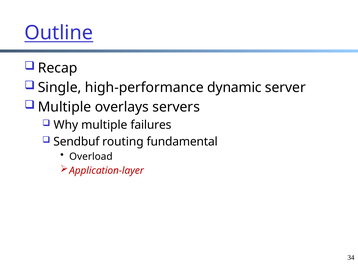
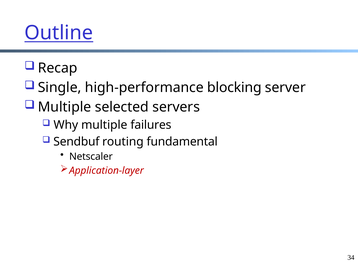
dynamic: dynamic -> blocking (234, 87)
overlays: overlays -> selected (122, 107)
Overload: Overload -> Netscaler (91, 156)
